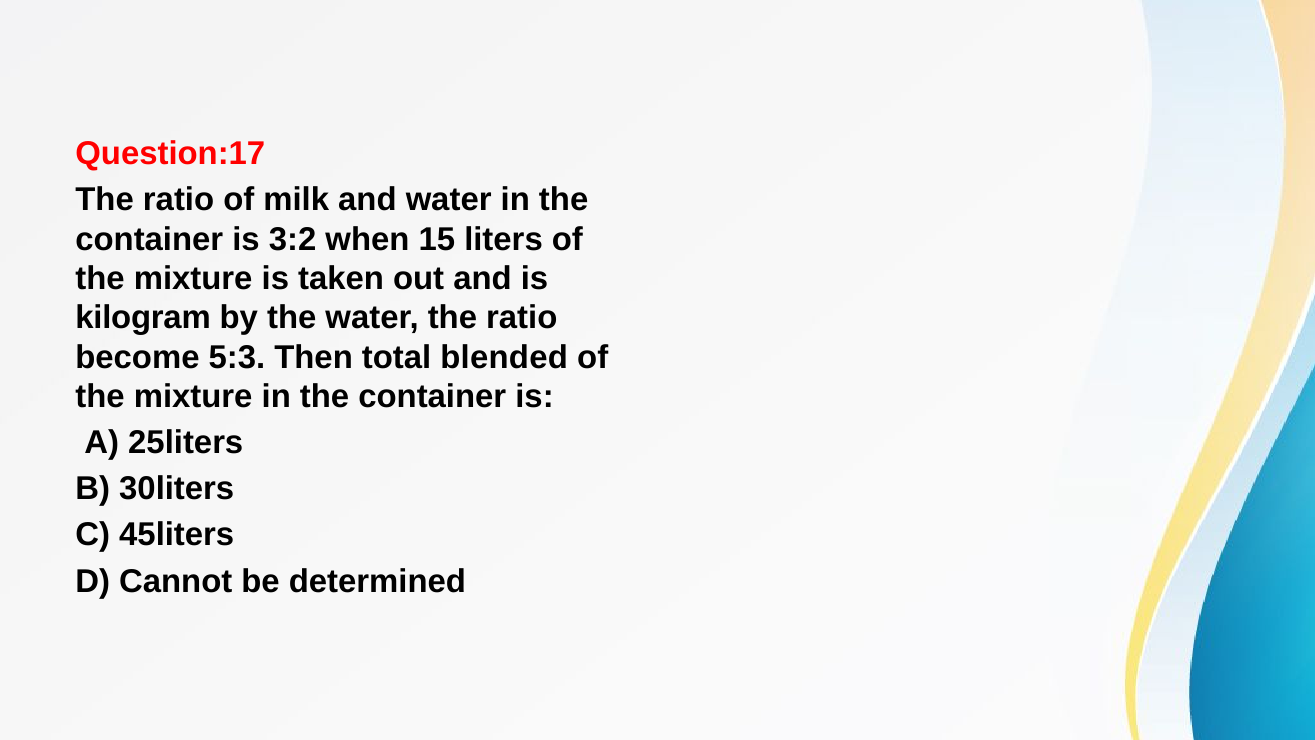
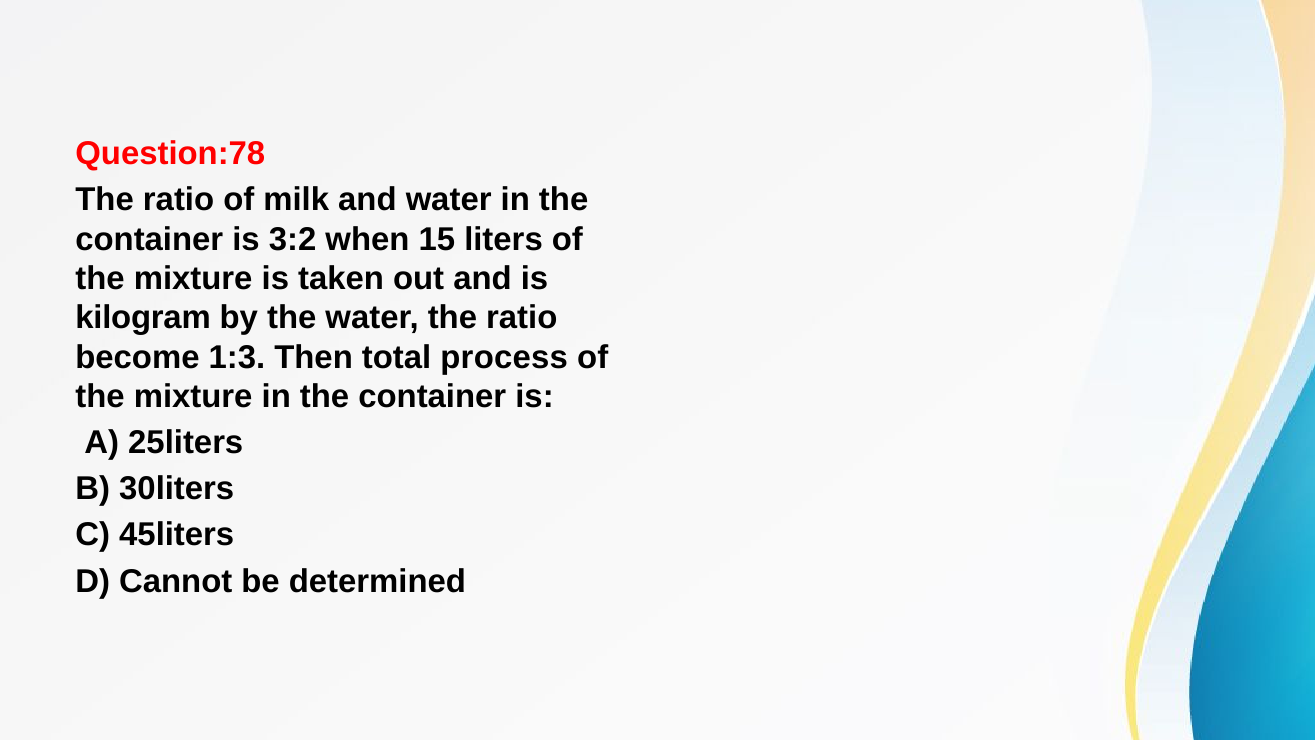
Question:17: Question:17 -> Question:78 (170, 154)
5:3: 5:3 -> 1:3 (237, 357)
blended: blended -> process (504, 357)
